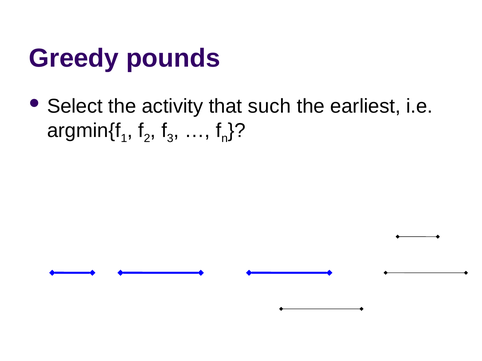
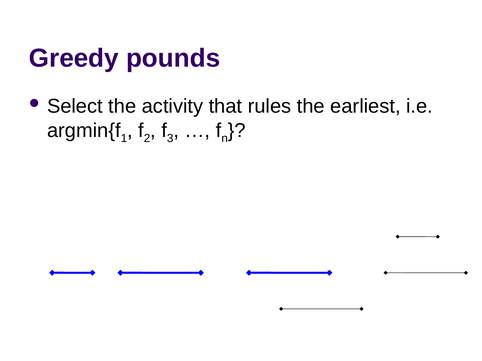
such: such -> rules (270, 106)
